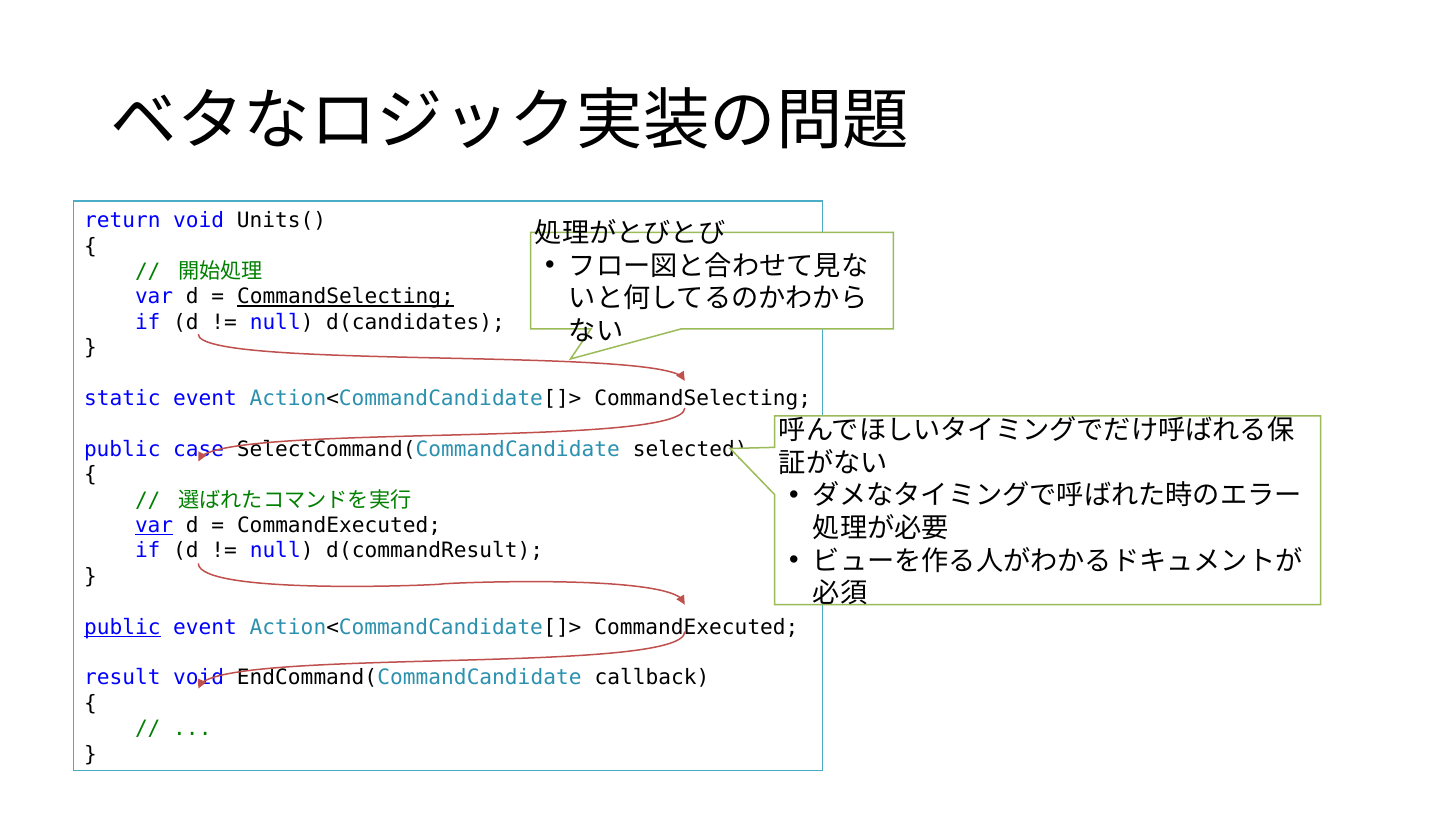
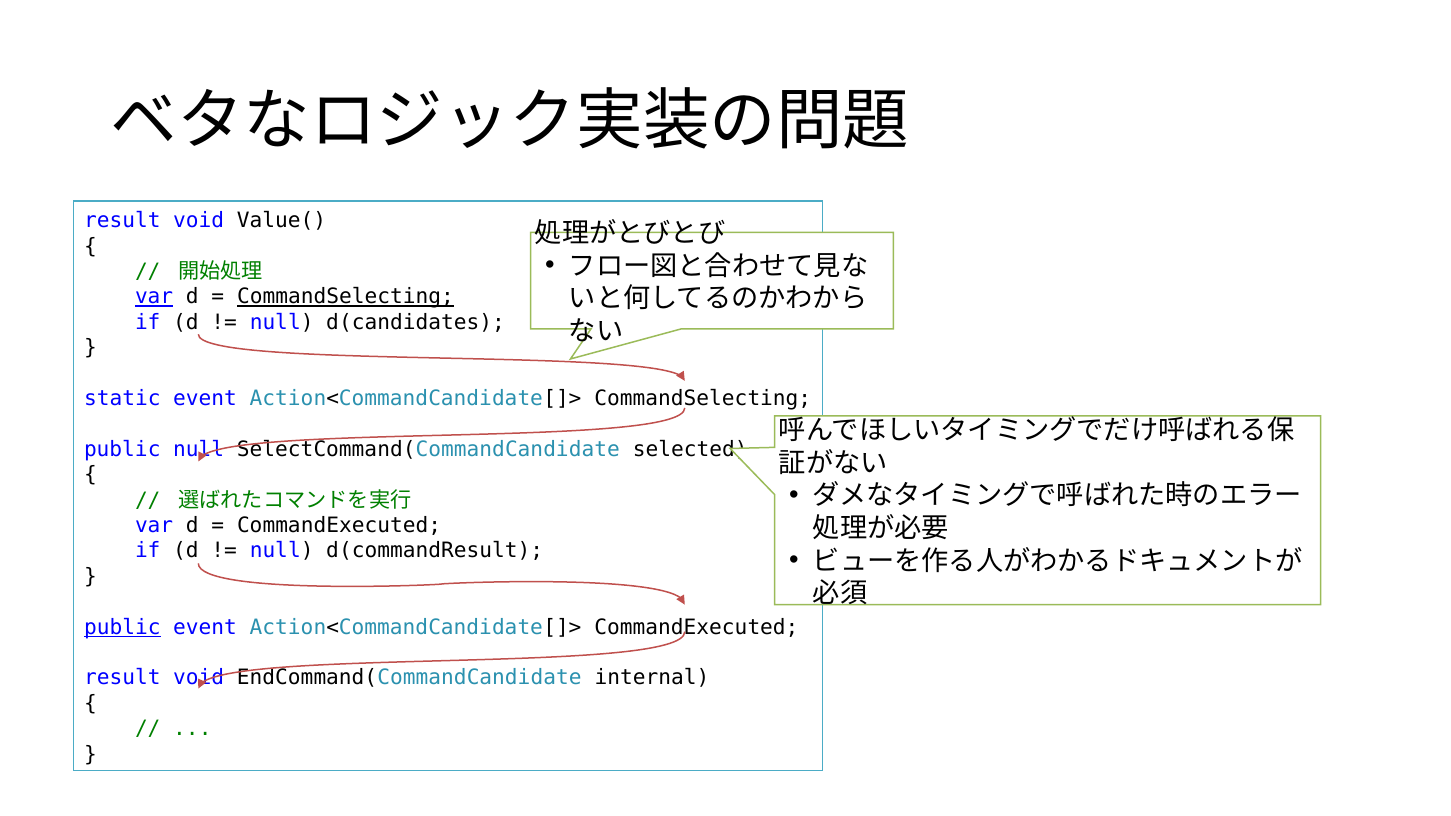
return: return -> result (122, 221)
Units(: Units( -> Value( (282, 221)
var underline: none -> present (154, 297)
public case: case -> null (199, 449)
var underline: present -> none (154, 526)
callback: callback -> internal (652, 678)
